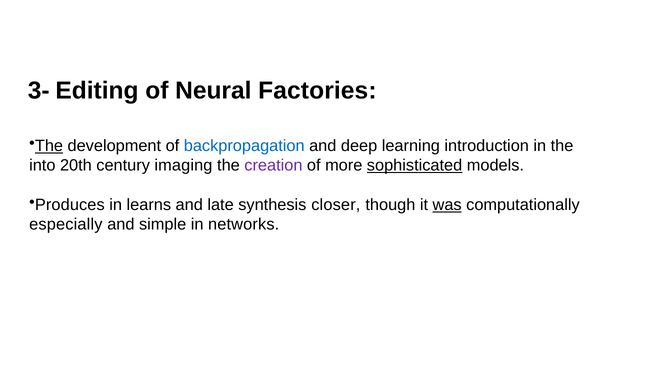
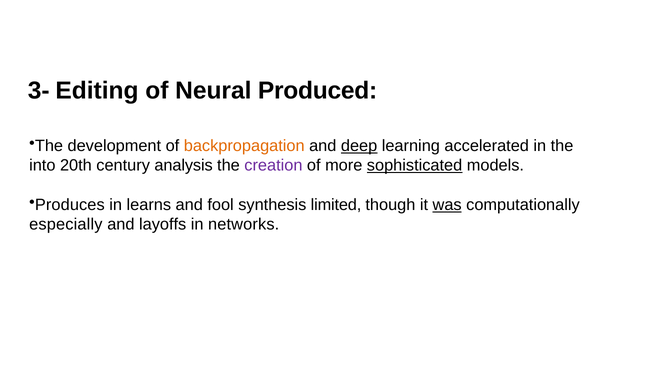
Factories: Factories -> Produced (318, 91)
The underline: present -> none (49, 146)
backpropagation colour: blue -> orange (244, 146)
deep underline: none -> present (359, 146)
introduction: introduction -> accelerated (487, 146)
imaging: imaging -> analysis (184, 165)
late: late -> fool (221, 205)
closer: closer -> limited (336, 205)
simple: simple -> layoffs (163, 224)
